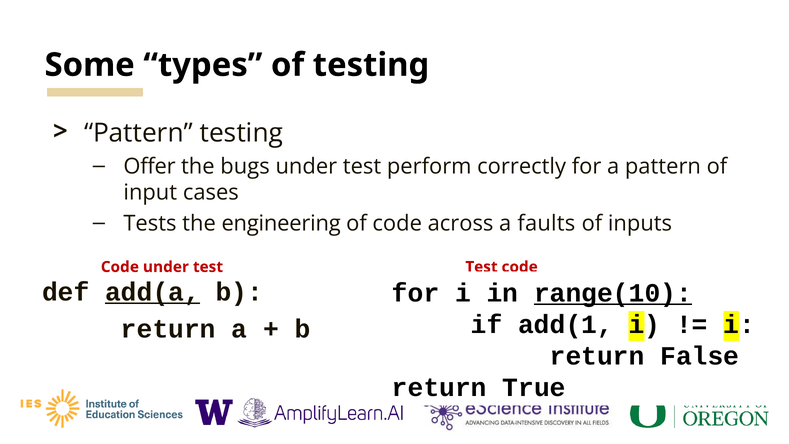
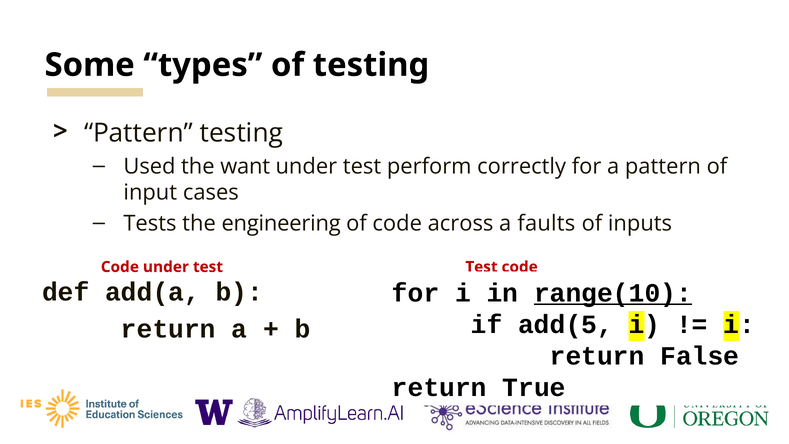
Offer: Offer -> Used (149, 166)
bugs: bugs -> want (245, 166)
add(a underline: present -> none (153, 292)
add(1: add(1 -> add(5 (566, 324)
